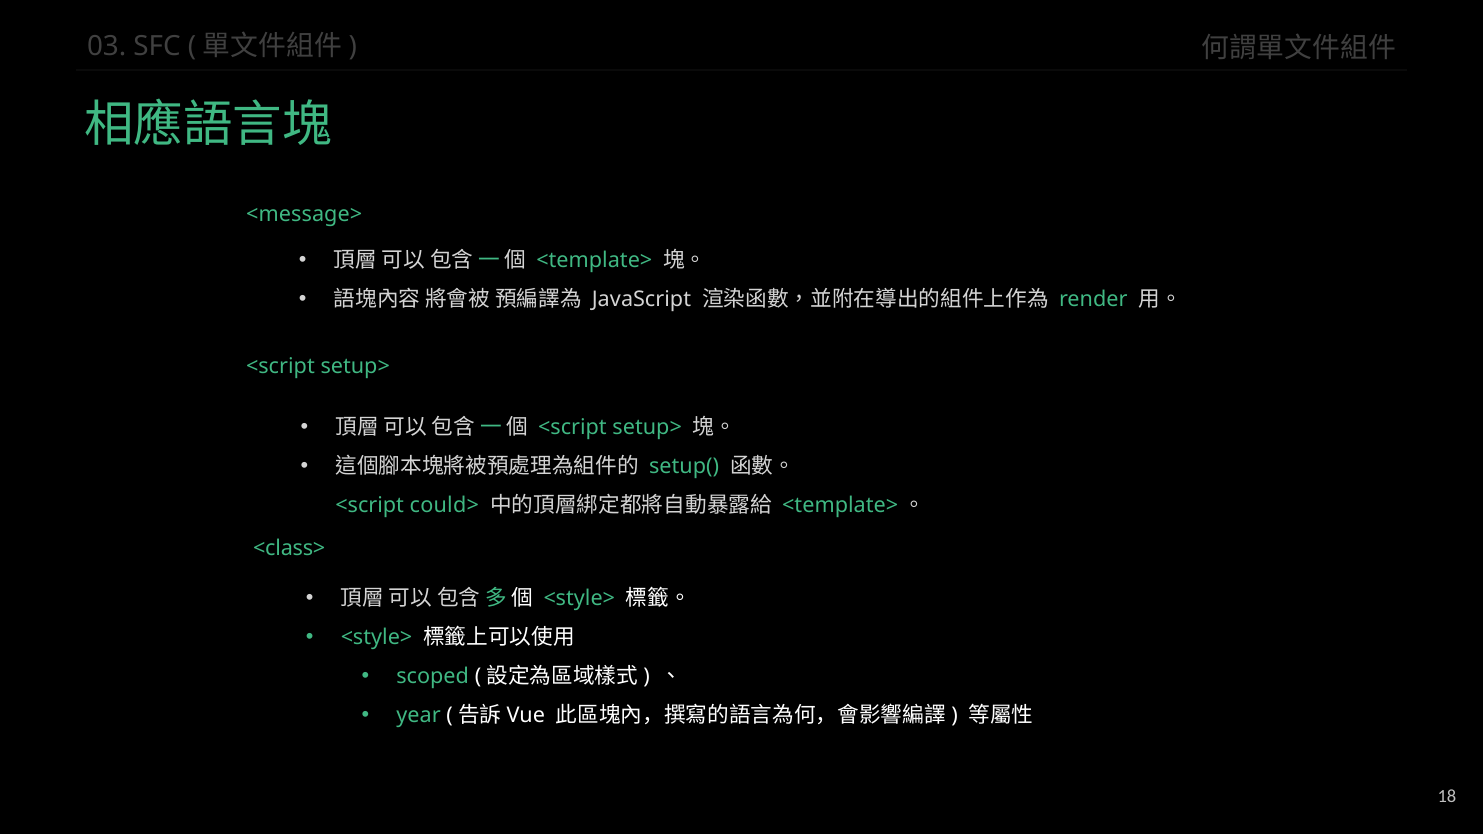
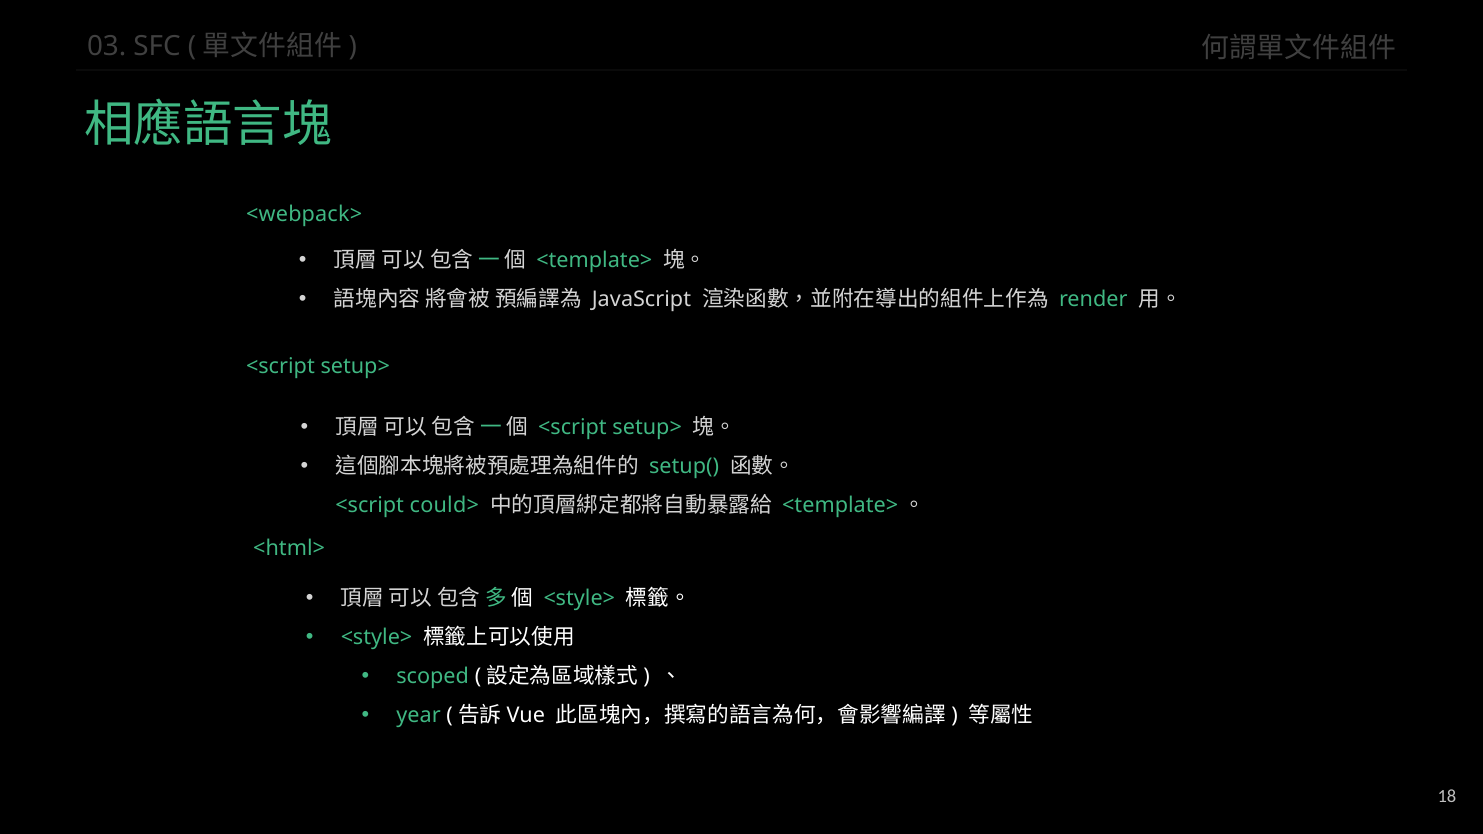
<message>: <message> -> <webpack> (304, 214)
<class>: <class> -> <html> (289, 548)
